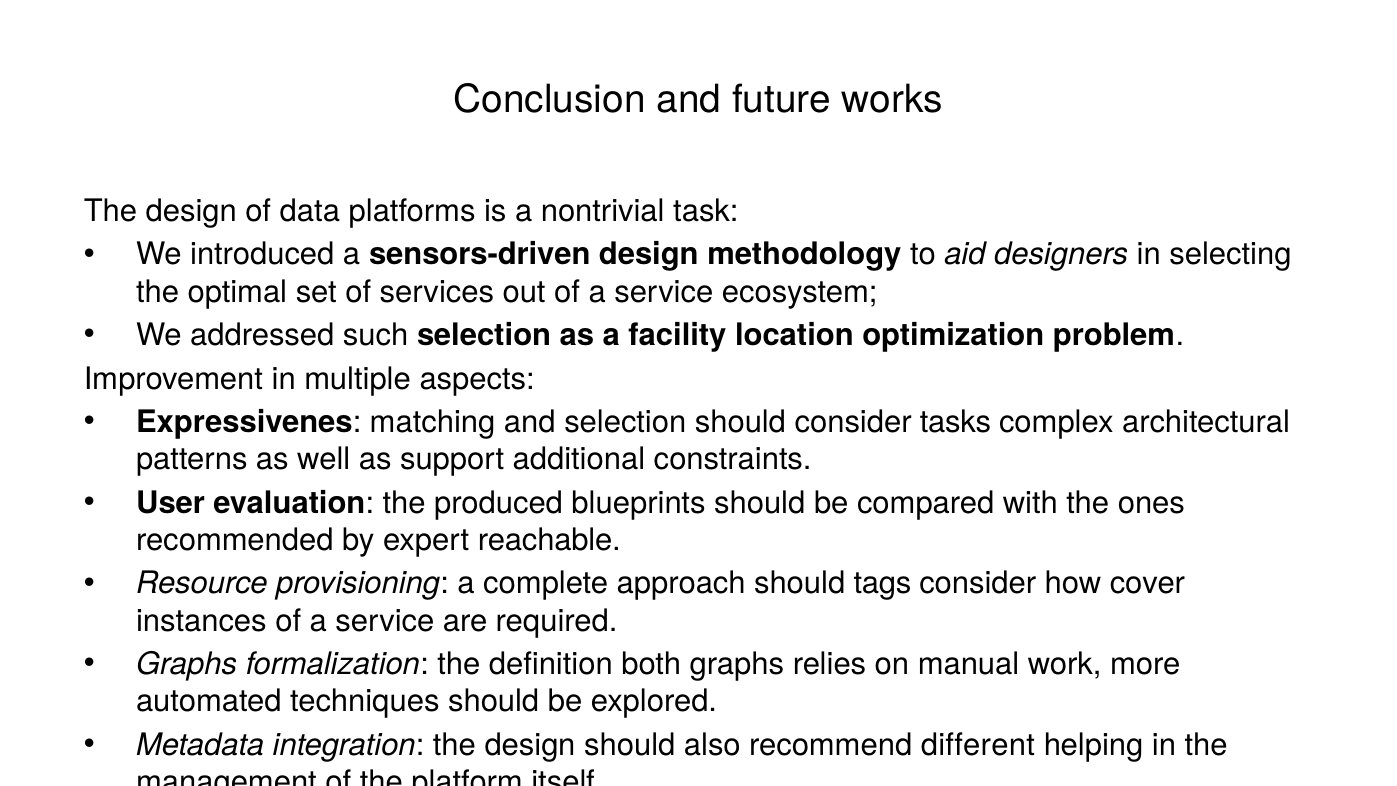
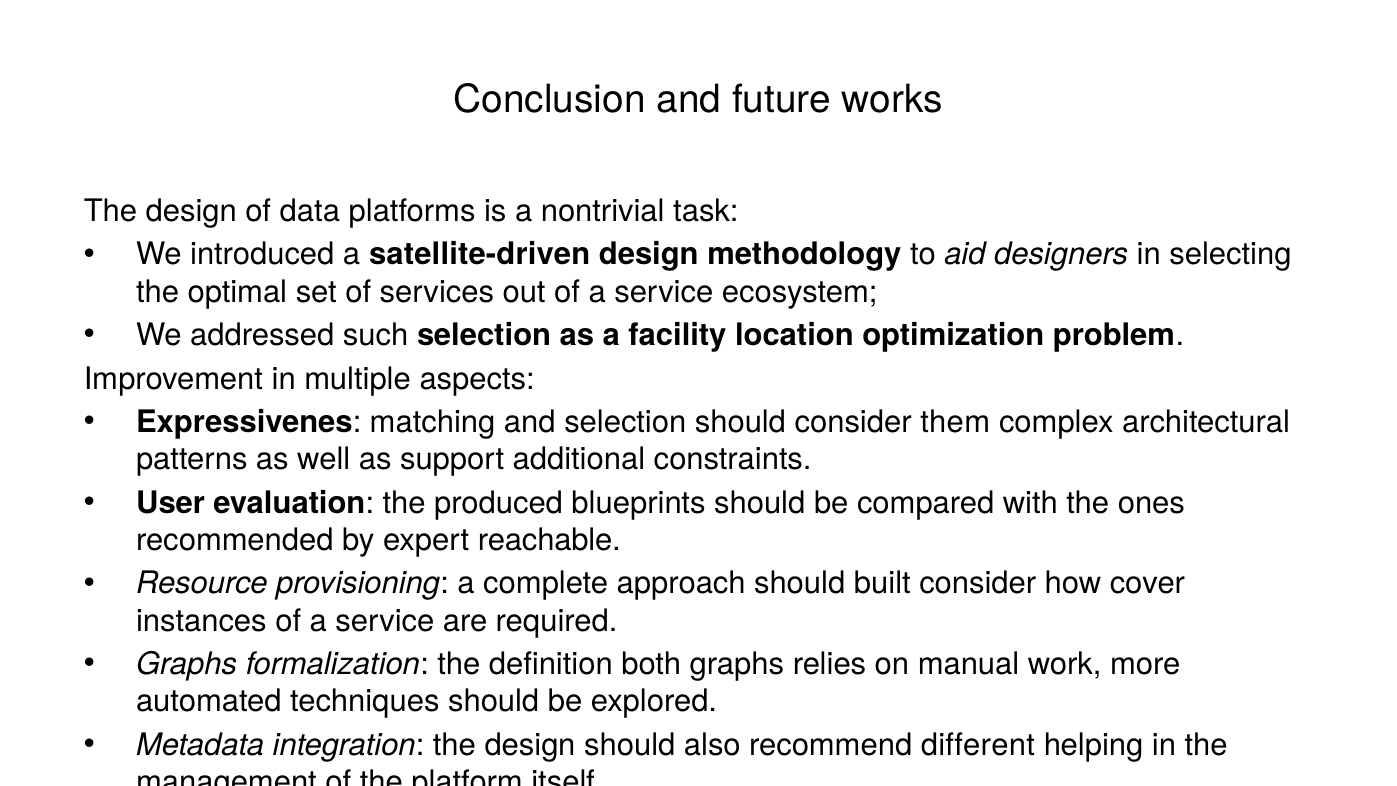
sensors-driven: sensors-driven -> satellite-driven (480, 255)
tasks: tasks -> them (955, 422)
tags: tags -> built (882, 584)
